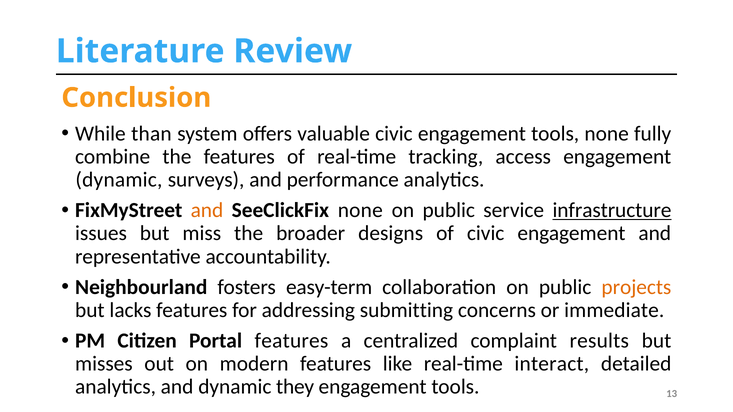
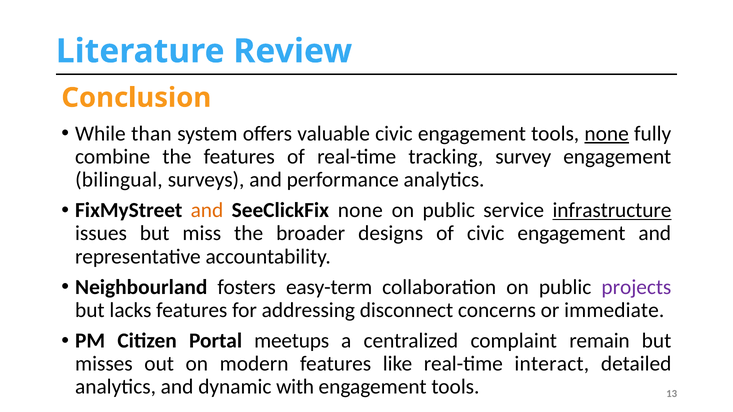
none underline: none -> present (607, 134)
access: access -> survey (523, 157)
dynamic: dynamic -> bilingual (119, 180)
projects colour: orange -> purple (636, 287)
submitting: submitting -> disconnect (406, 310)
Portal features: features -> meetups (292, 341)
results: results -> remain (599, 341)
they: they -> with (295, 387)
